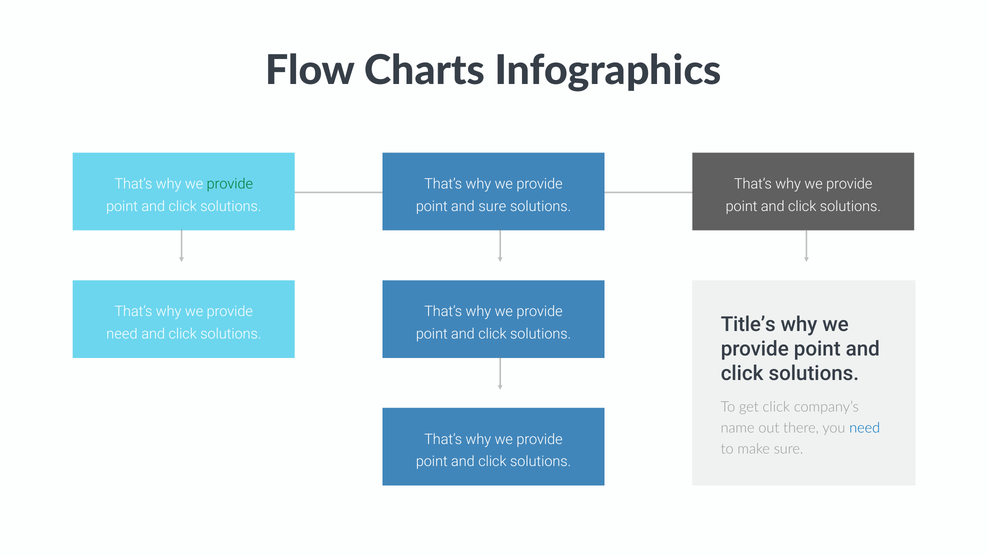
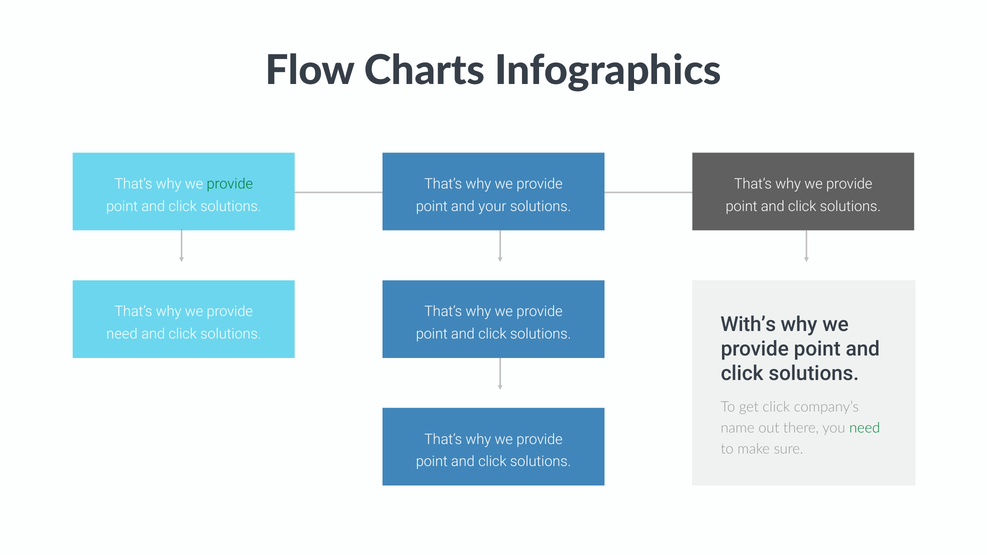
and sure: sure -> your (492, 206)
Title’s: Title’s -> With’s (748, 325)
need colour: blue -> green (865, 428)
